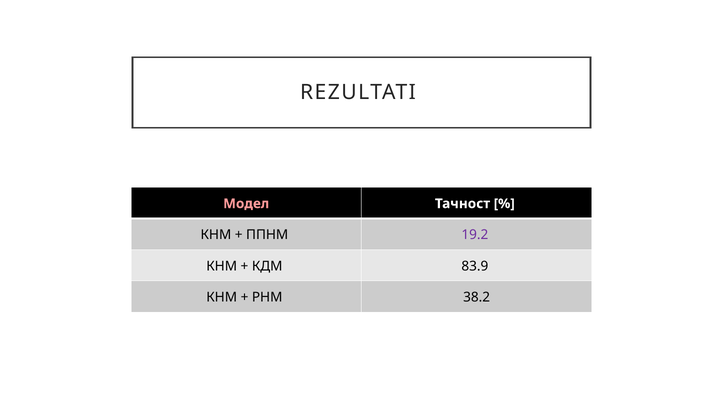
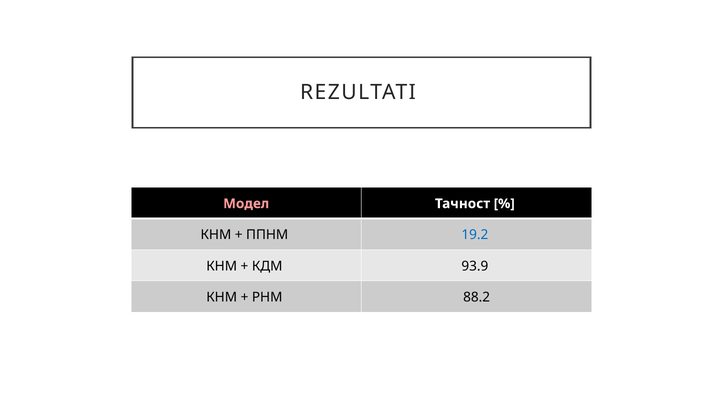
19.2 colour: purple -> blue (475, 235)
83.9: 83.9 -> 93.9 (475, 266)
38.2: 38.2 -> 88.2 (477, 297)
